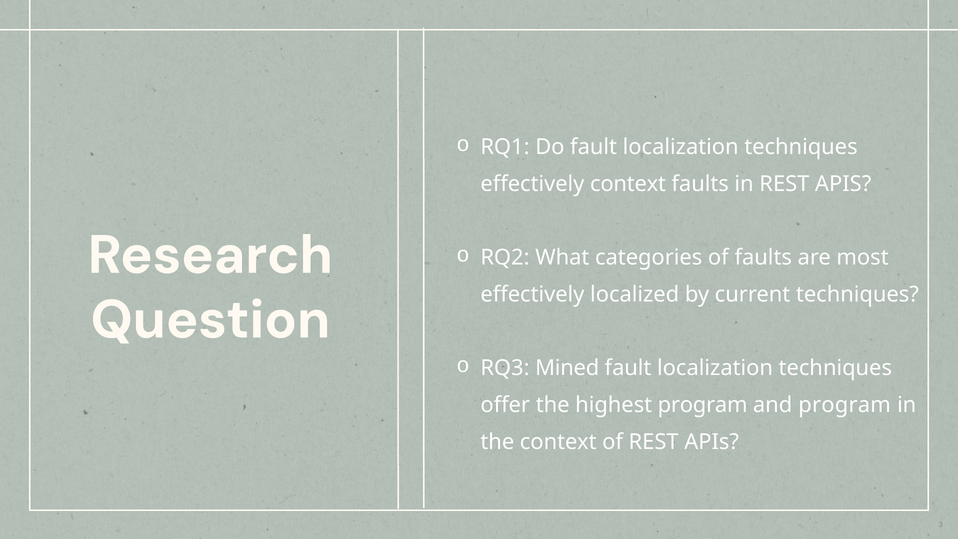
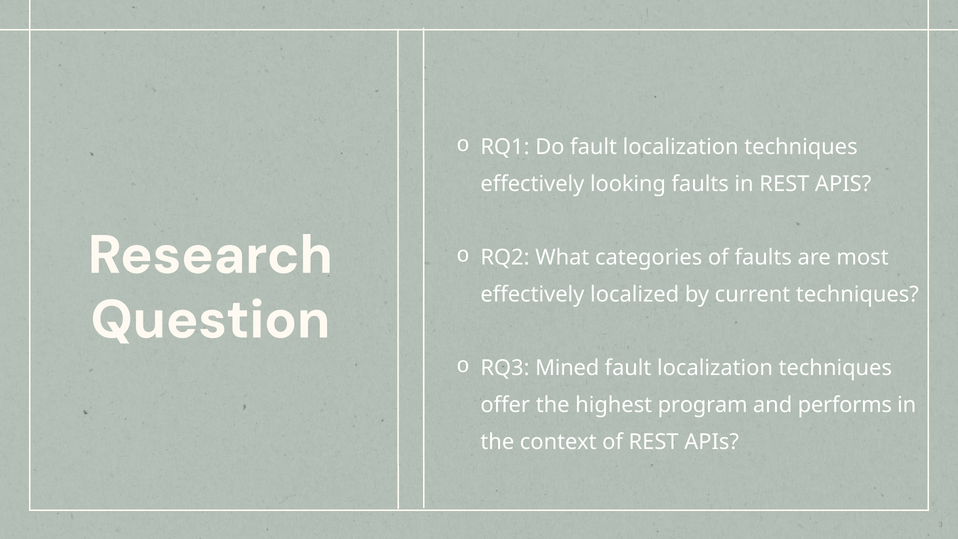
effectively context: context -> looking (628, 184)
and program: program -> performs (845, 405)
